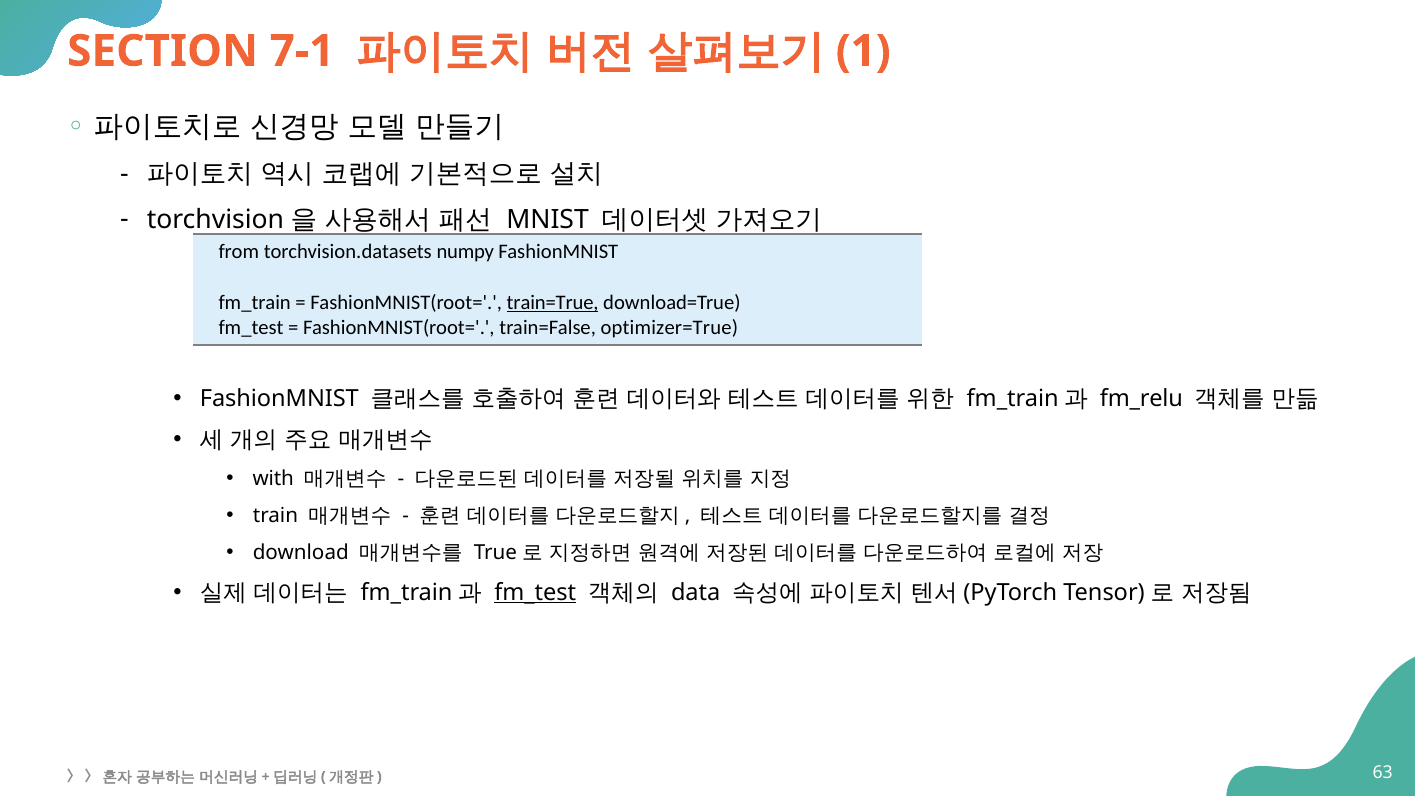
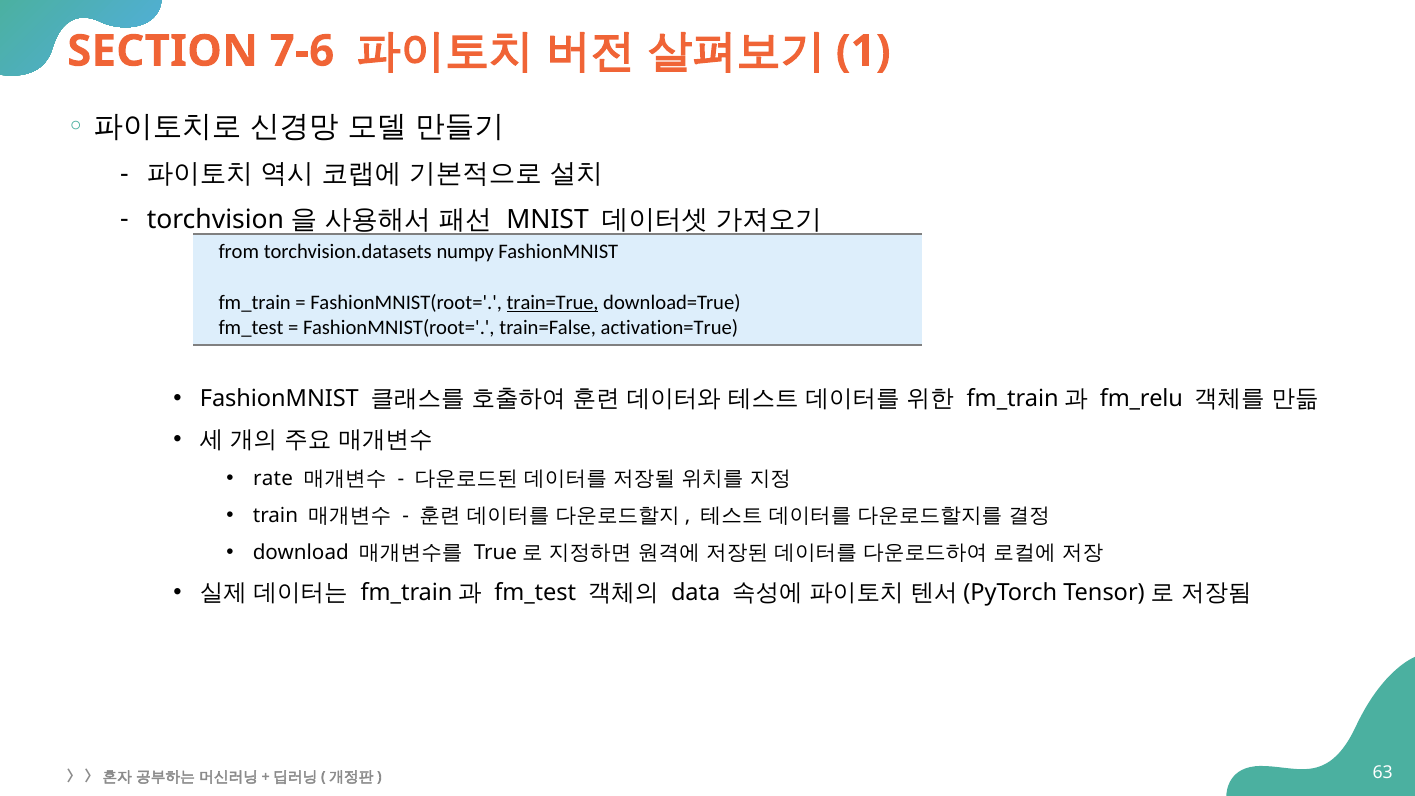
7-1: 7-1 -> 7-6 (302, 51)
optimizer=True: optimizer=True -> activation=True (669, 327)
with: with -> rate (273, 479)
fm_test underline: present -> none (535, 593)
